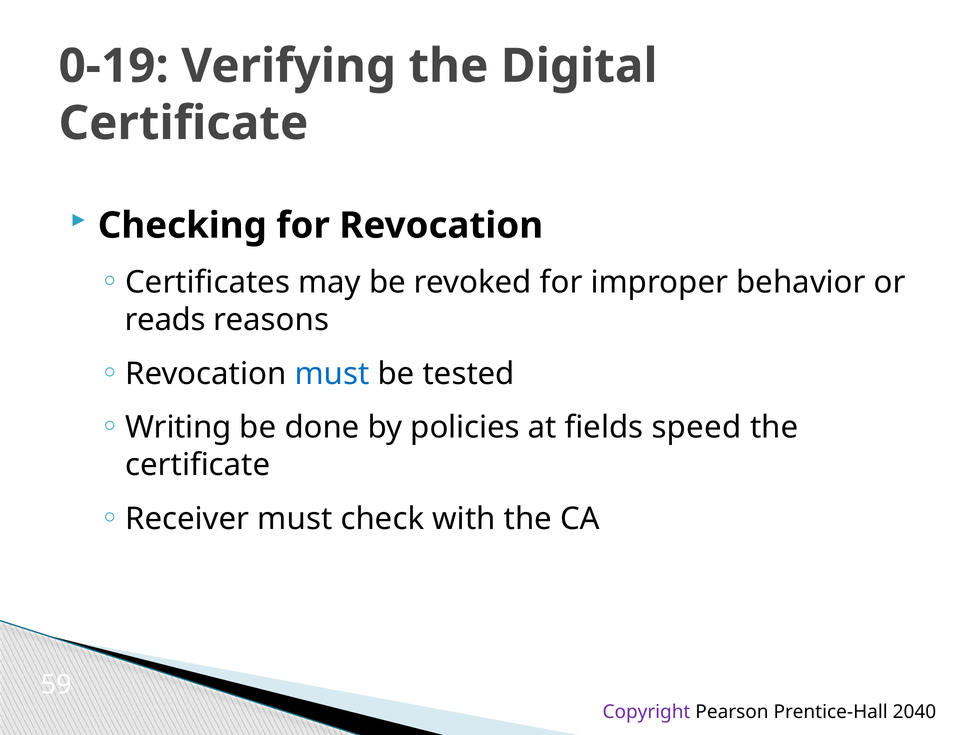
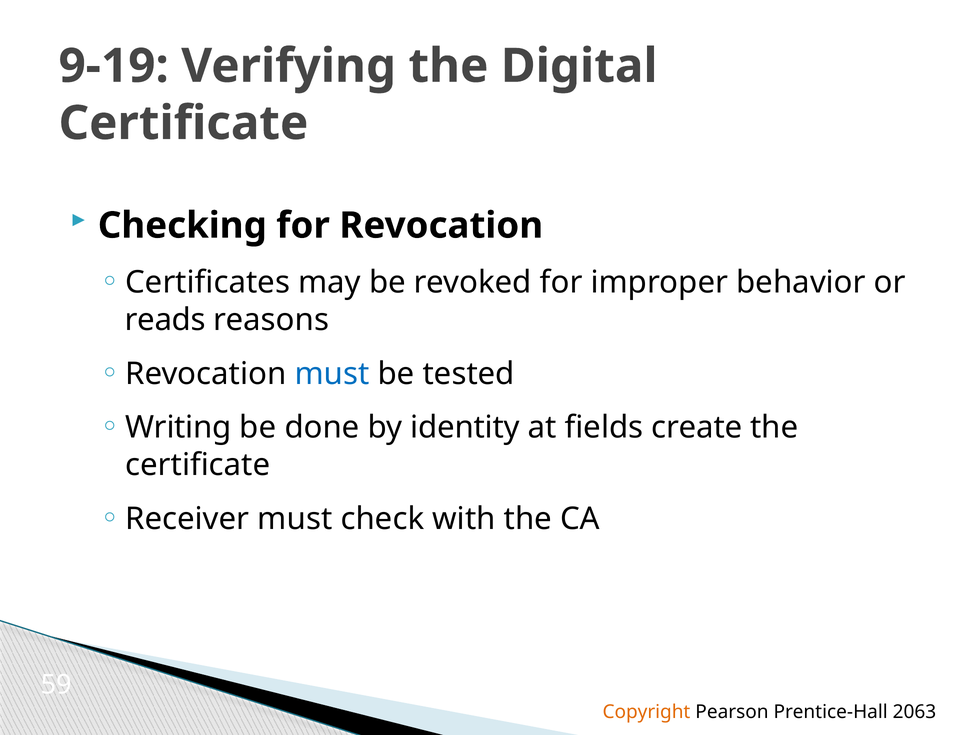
0-19: 0-19 -> 9-19 (114, 66)
policies: policies -> identity (465, 427)
speed: speed -> create (697, 427)
Copyright colour: purple -> orange (646, 711)
2040: 2040 -> 2063 (914, 711)
